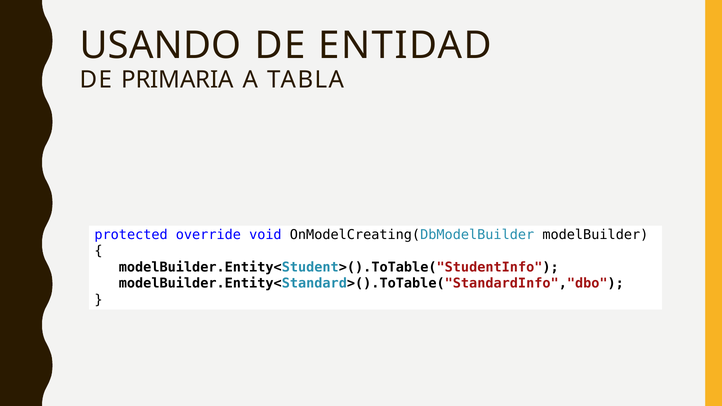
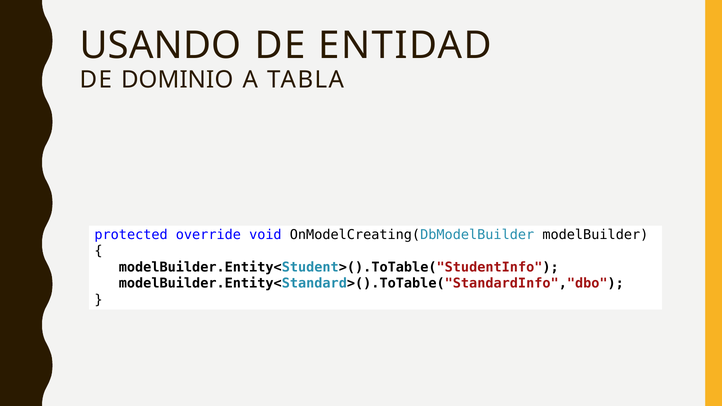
PRIMARIA: PRIMARIA -> DOMINIO (177, 80)
